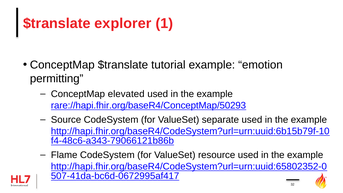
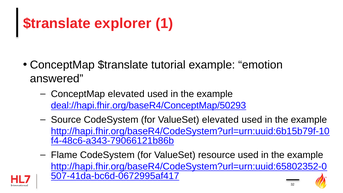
permitting: permitting -> answered (57, 79)
rare://hapi.fhir.org/baseR4/ConceptMap/50293: rare://hapi.fhir.org/baseR4/ConceptMap/50293 -> deal://hapi.fhir.org/baseR4/ConceptMap/50293 (148, 105)
ValueSet separate: separate -> elevated (220, 120)
